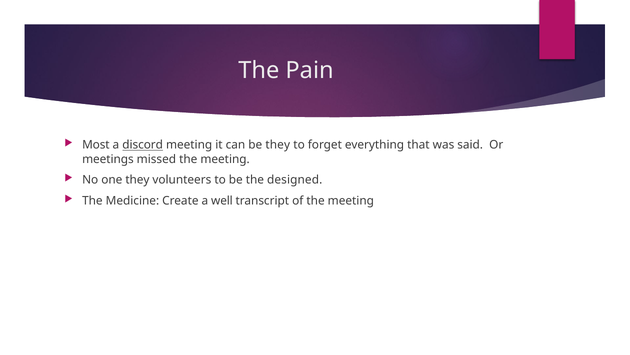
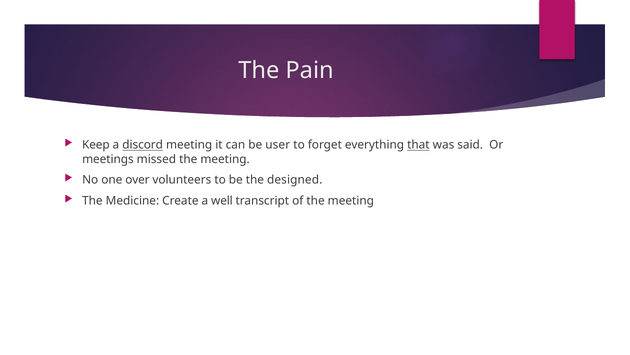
Most: Most -> Keep (96, 145)
be they: they -> user (278, 145)
that underline: none -> present (418, 145)
one they: they -> over (137, 180)
